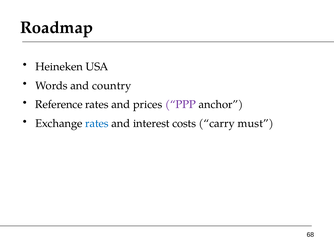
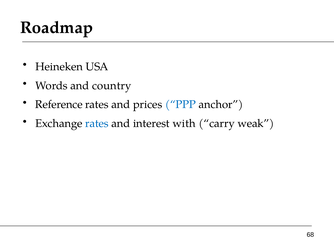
PPP colour: purple -> blue (180, 104)
costs: costs -> with (184, 123)
must: must -> weak (256, 123)
